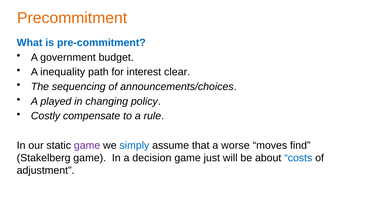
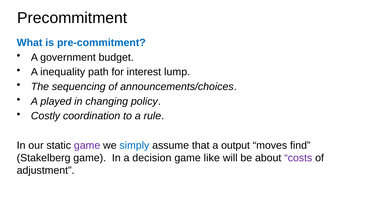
Precommitment colour: orange -> black (72, 18)
clear: clear -> lump (177, 72)
compensate: compensate -> coordination (92, 116)
worse: worse -> output (236, 146)
just: just -> like (212, 158)
costs colour: blue -> purple (298, 158)
